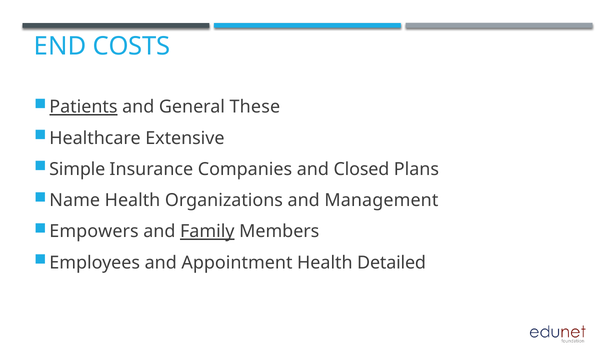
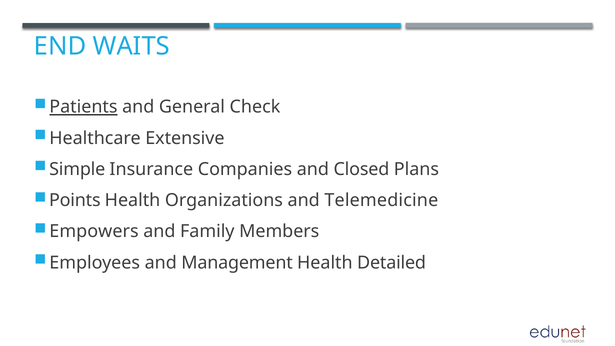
COSTS: COSTS -> WAITS (131, 46)
These: These -> Check (255, 107)
Name: Name -> Points (75, 200)
Management: Management -> Telemedicine (381, 200)
Family underline: present -> none (207, 231)
Appointment: Appointment -> Management (237, 263)
